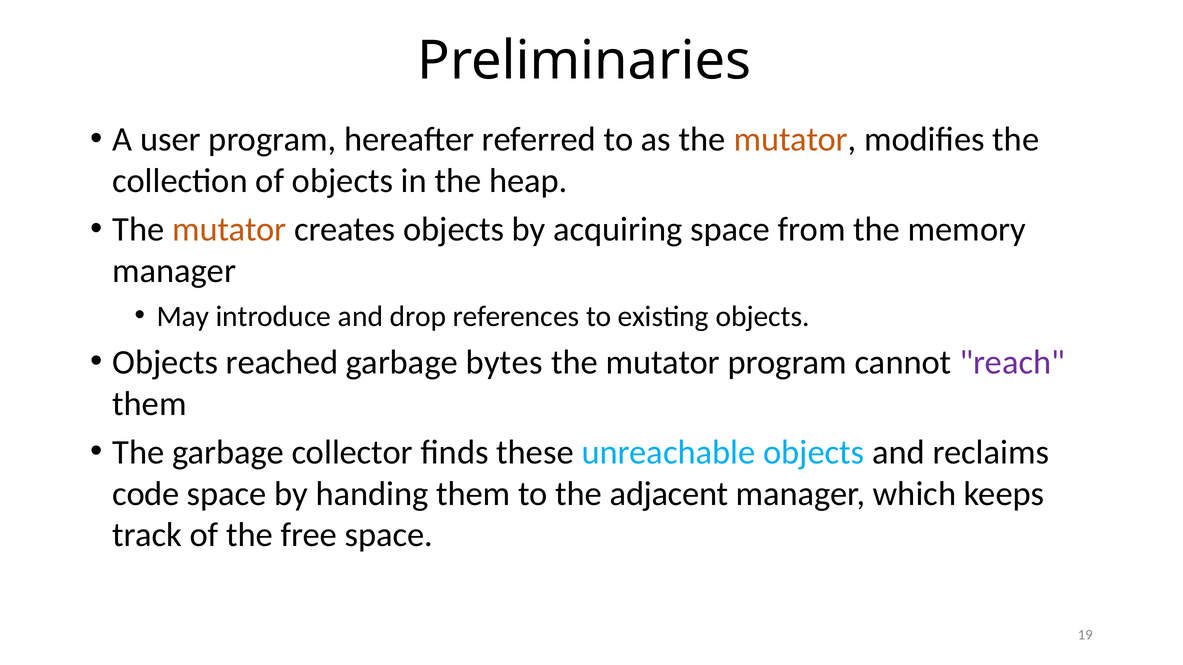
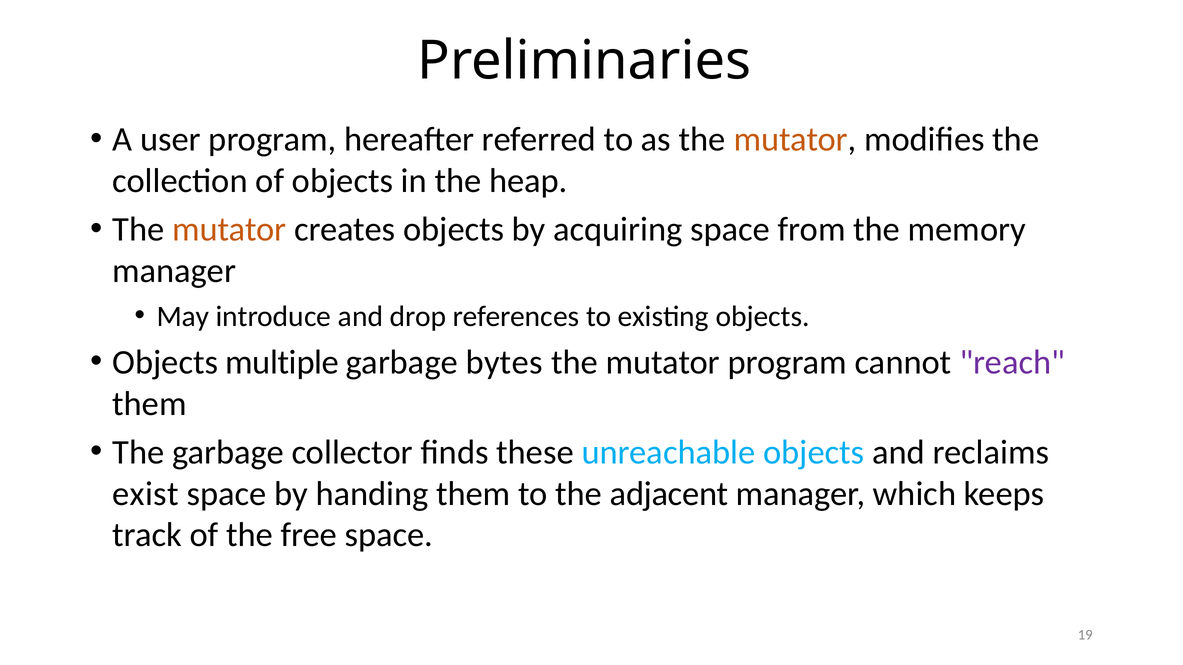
reached: reached -> multiple (282, 363)
code: code -> exist (146, 494)
